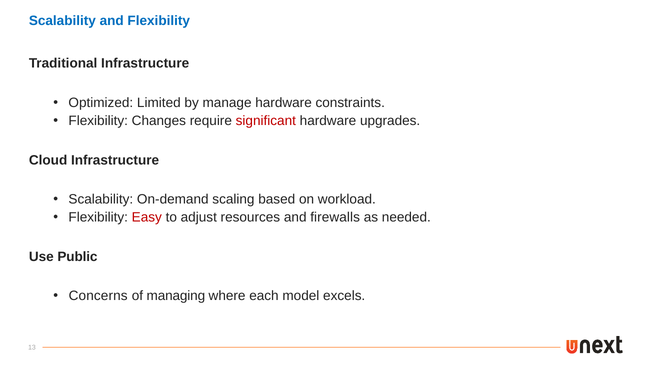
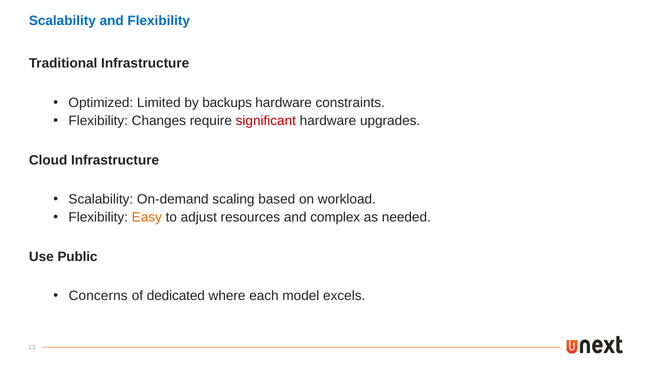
manage: manage -> backups (227, 103)
Easy colour: red -> orange (147, 218)
firewalls: firewalls -> complex (335, 218)
managing: managing -> dedicated (176, 297)
